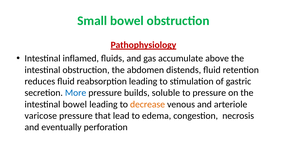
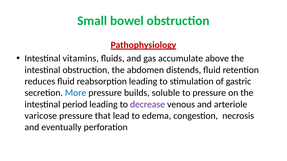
inflamed: inflamed -> vitamins (81, 59)
intestinal bowel: bowel -> period (75, 105)
decrease colour: orange -> purple (148, 105)
